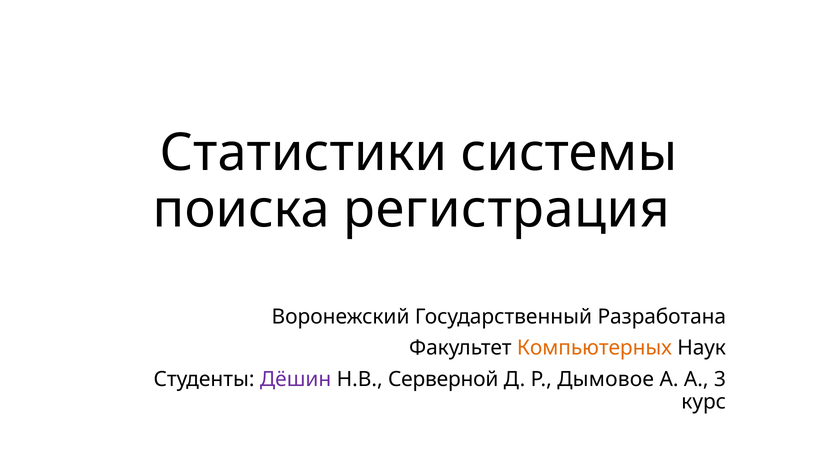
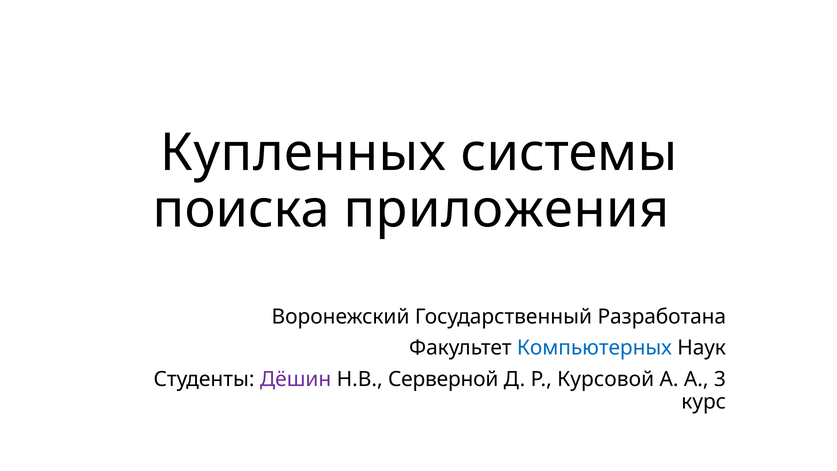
Статистики: Статистики -> Купленных (303, 153)
регистрация: регистрация -> приложения (507, 209)
Компьютерных colour: orange -> blue (594, 348)
Дымовое: Дымовое -> Курсовой (606, 379)
